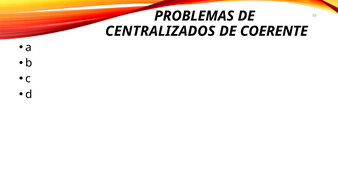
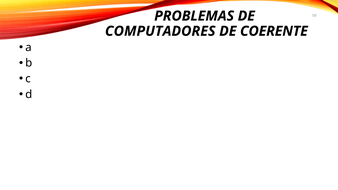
CENTRALIZADOS: CENTRALIZADOS -> COMPUTADORES (160, 31)
